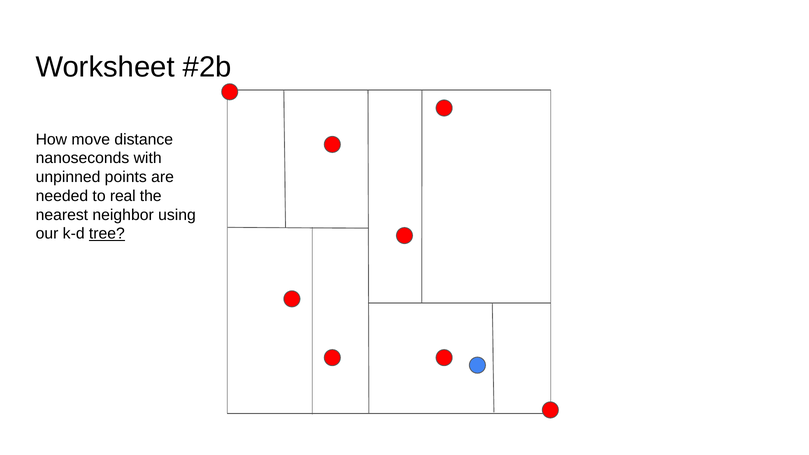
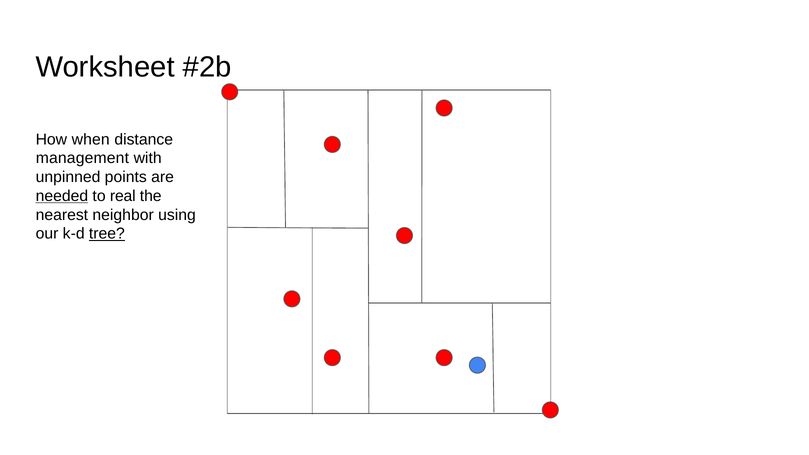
move: move -> when (91, 139)
nanoseconds: nanoseconds -> management (82, 158)
needed underline: none -> present (62, 196)
